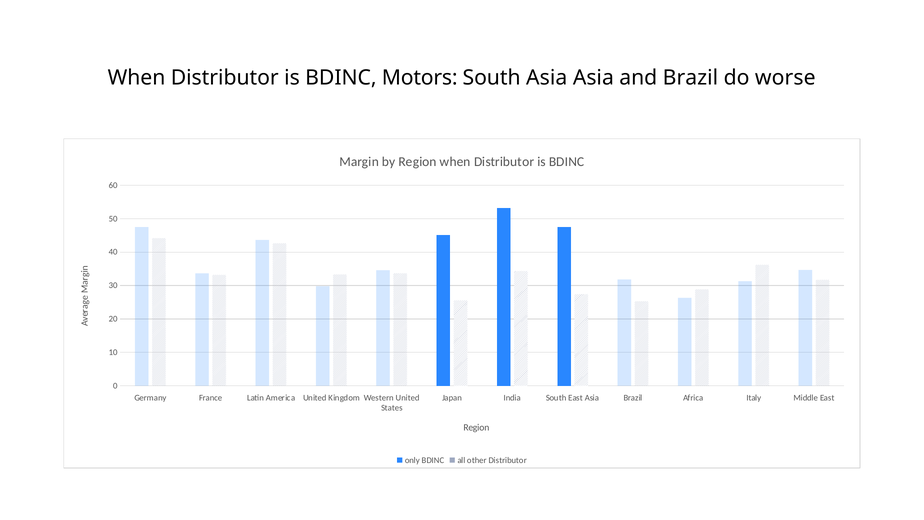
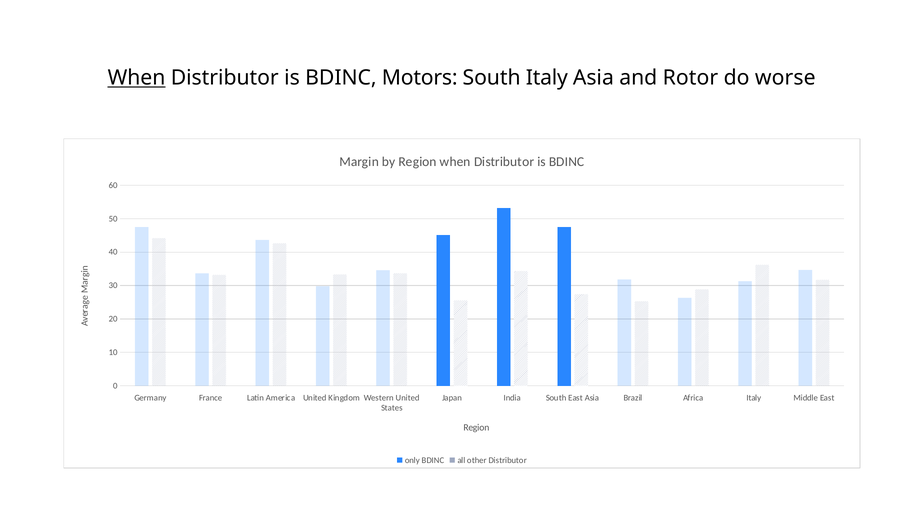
When underline: none -> present (136, 78)
South Asia: Asia -> Italy (547, 78)
and Brazil: Brazil -> Rotor (690, 78)
